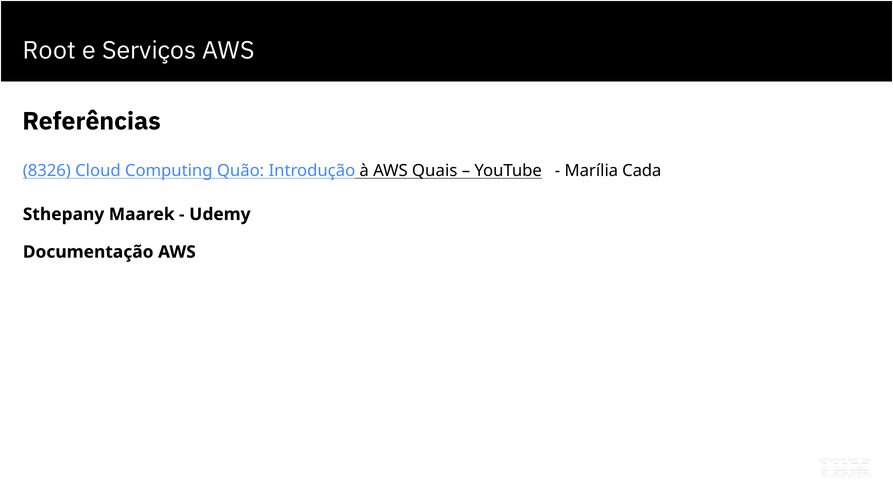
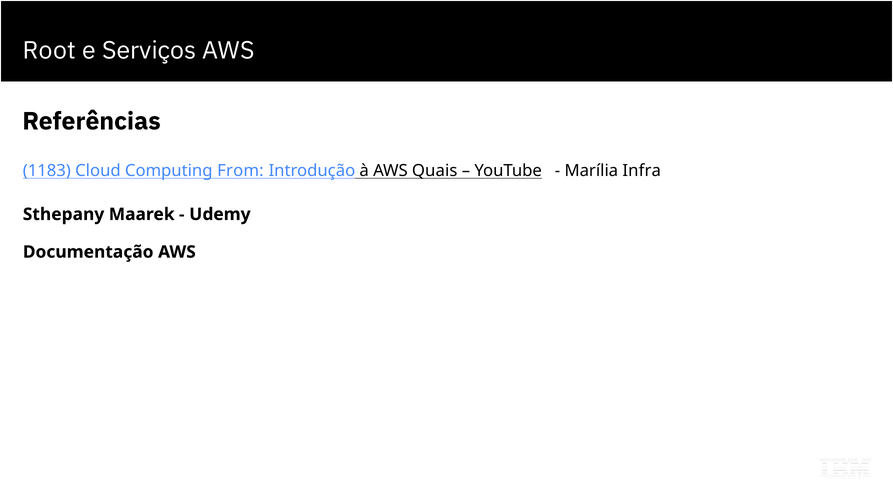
8326: 8326 -> 1183 (47, 171)
Quão: Quão -> From (240, 171)
Cada: Cada -> Infra (642, 171)
